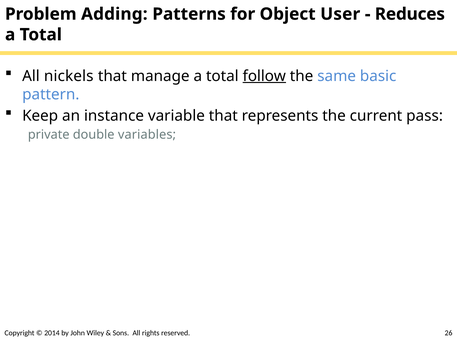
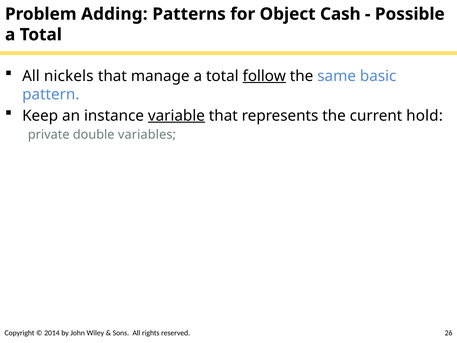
User: User -> Cash (340, 14)
Reduces: Reduces -> Possible (410, 14)
variable underline: none -> present (176, 116)
pass: pass -> hold (425, 116)
